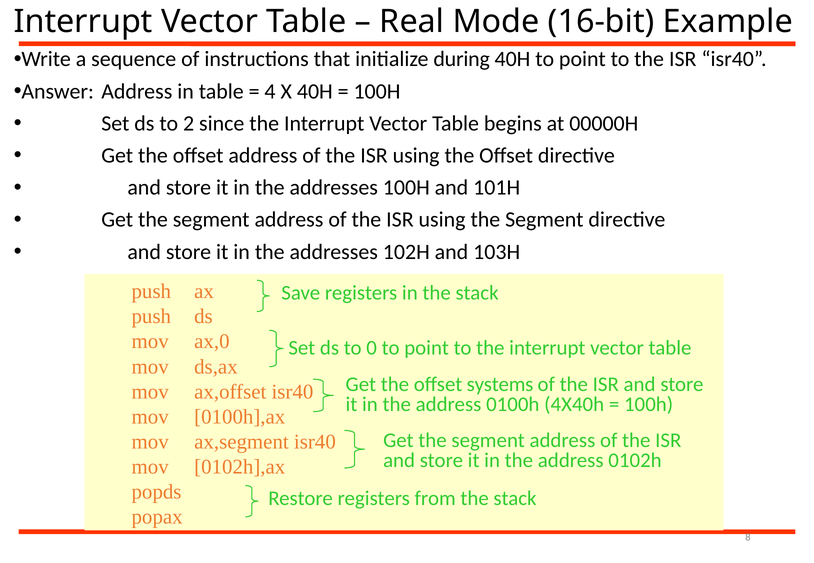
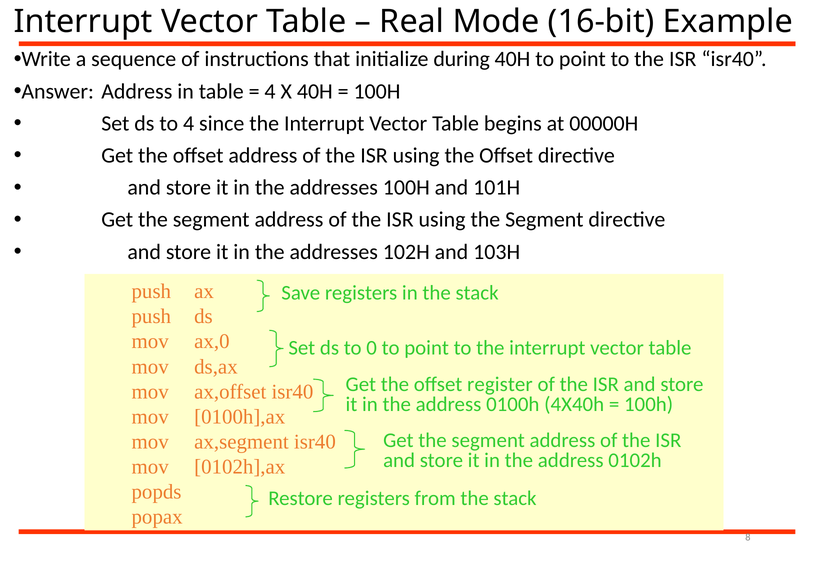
to 2: 2 -> 4 (189, 124)
systems: systems -> register (500, 385)
